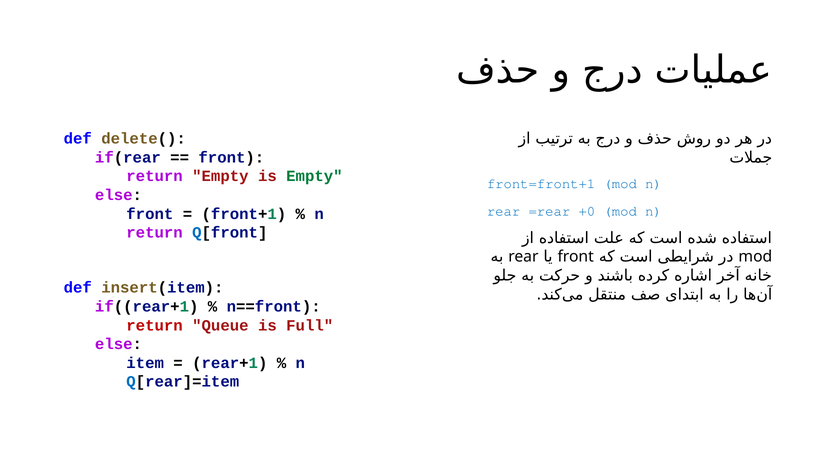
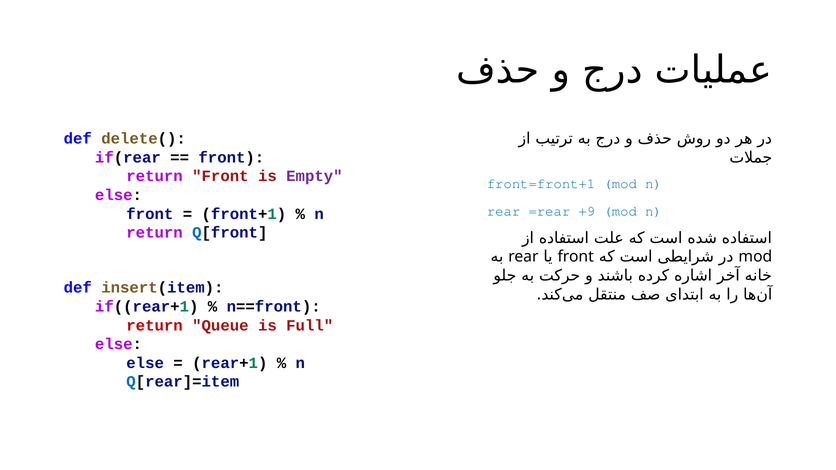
return Empty: Empty -> Front (220, 176)
Empty colour: green -> purple (314, 176)
+0: +0 -> +9 (587, 211)
item: item -> else (145, 363)
